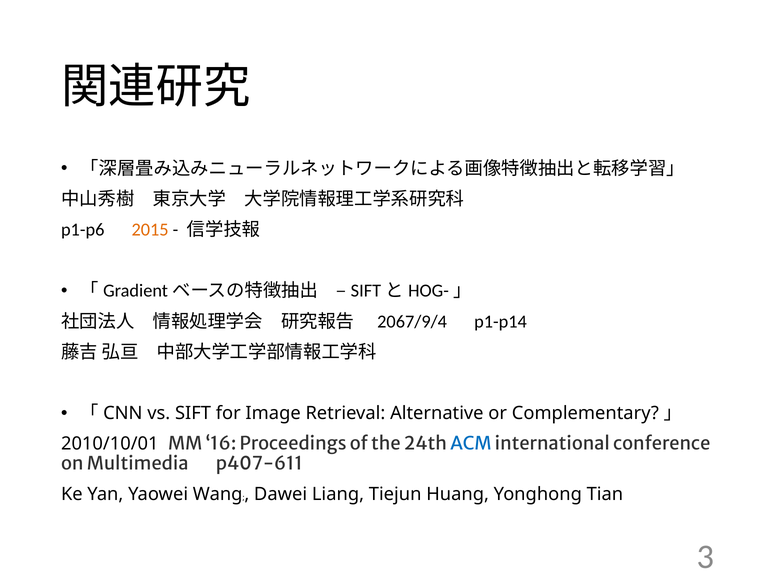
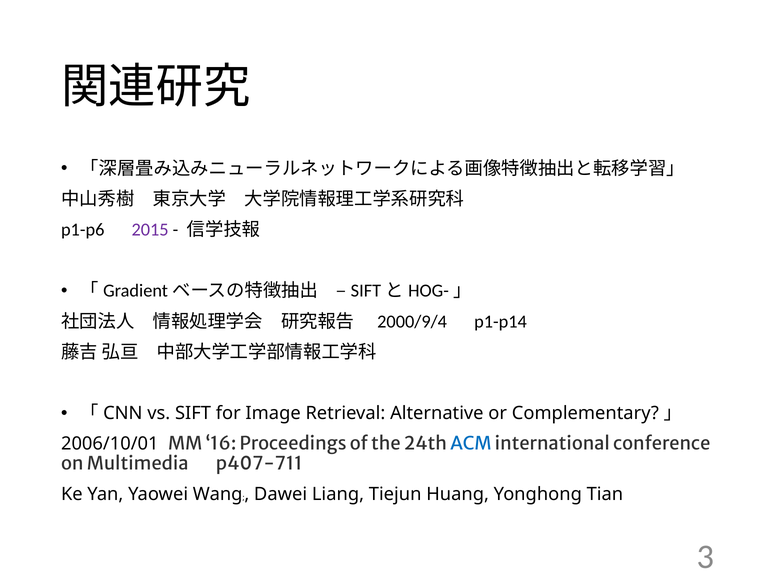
2015 colour: orange -> purple (150, 229)
2067/9/4: 2067/9/4 -> 2000/9/4 (412, 321)
2010/10/01: 2010/10/01 -> 2006/10/01 (110, 443)
p407-611: p407-611 -> p407-711 (259, 463)
